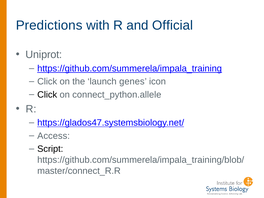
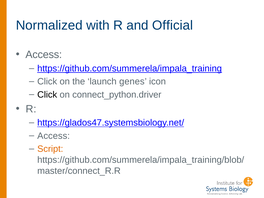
Predictions: Predictions -> Normalized (49, 25)
Uniprot: Uniprot -> Access (44, 55)
connect_python.allele: connect_python.allele -> connect_python.driver (117, 95)
Script colour: black -> orange (50, 149)
